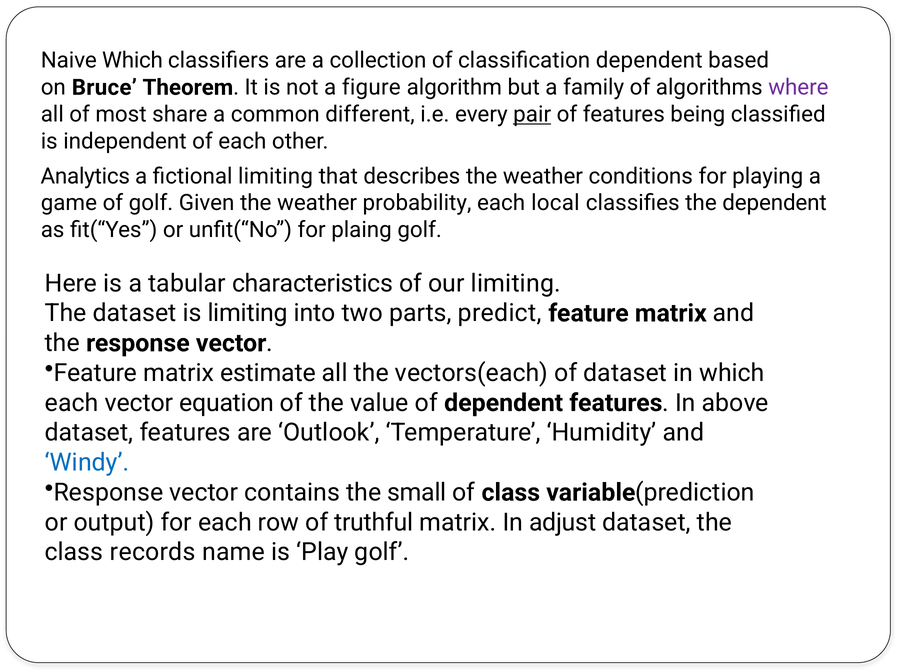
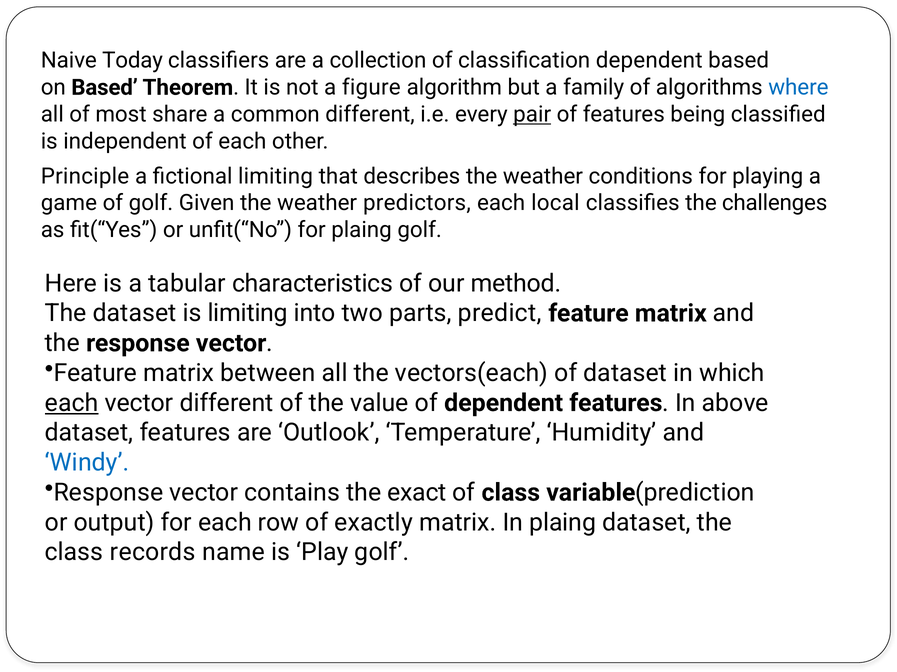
Naive Which: Which -> Today (133, 61)
on Bruce: Bruce -> Based (105, 88)
where colour: purple -> blue (798, 88)
Analytics: Analytics -> Principle (85, 176)
probability: probability -> predictors (417, 203)
the dependent: dependent -> challenges (775, 203)
our limiting: limiting -> method (516, 284)
estimate: estimate -> between (268, 373)
each underline: none -> present (72, 403)
vector equation: equation -> different (227, 403)
small: small -> exact (417, 493)
truthful: truthful -> exactly (374, 523)
In adjust: adjust -> plaing (563, 523)
